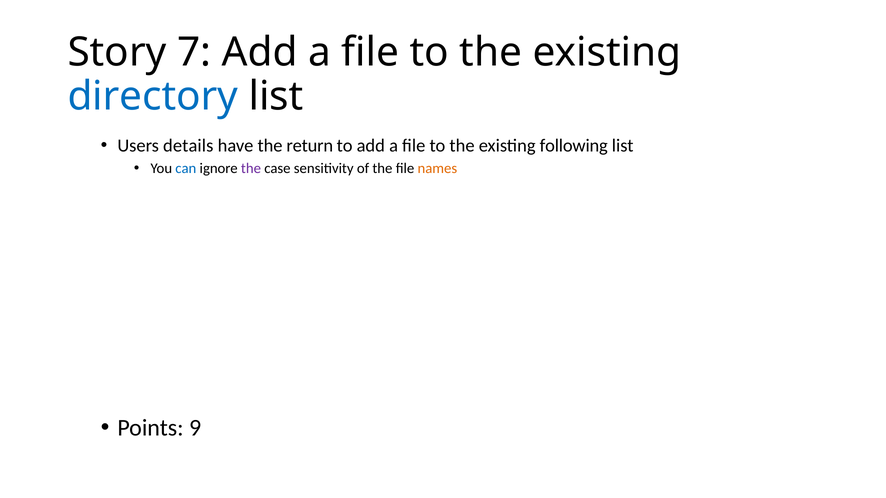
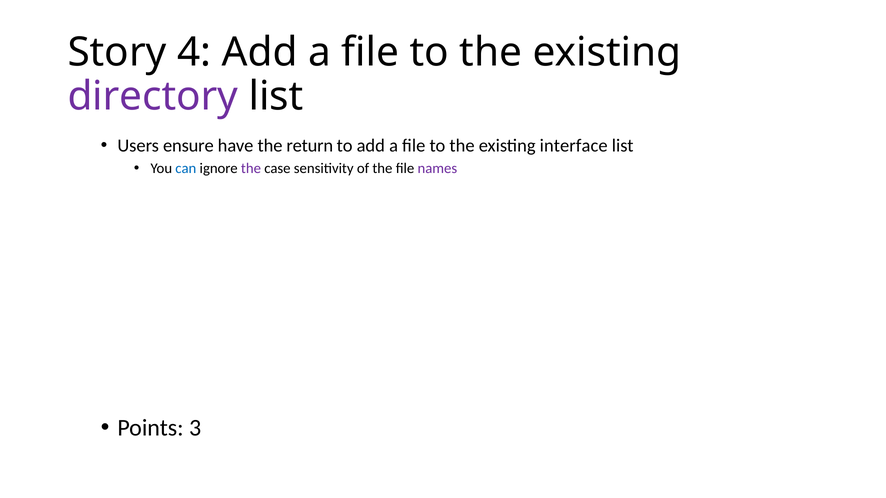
7: 7 -> 4 (194, 53)
directory colour: blue -> purple (153, 96)
details: details -> ensure (188, 146)
following: following -> interface (574, 146)
names colour: orange -> purple (437, 168)
9: 9 -> 3 (195, 428)
